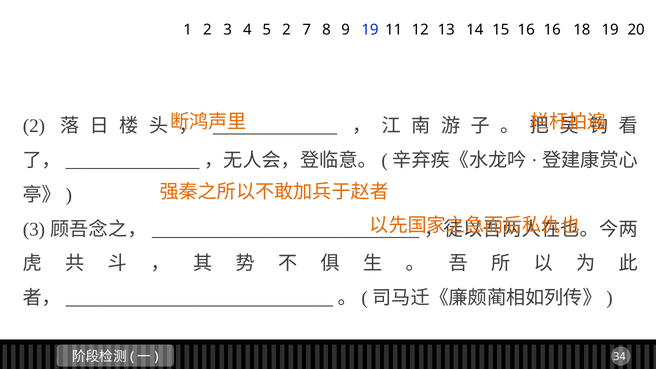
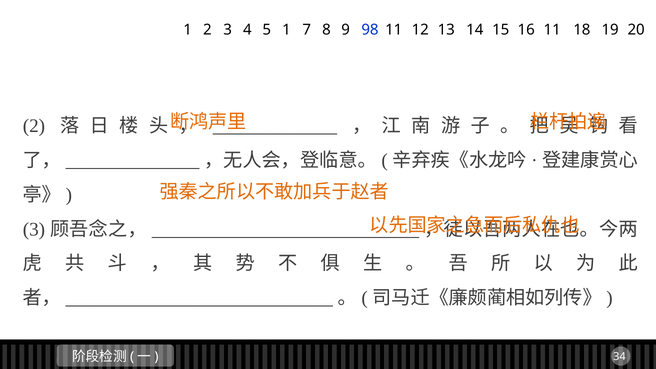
5 2: 2 -> 1 (286, 30)
9 19: 19 -> 98 (370, 30)
16 16: 16 -> 11 (552, 30)
